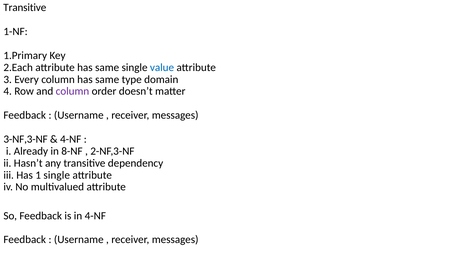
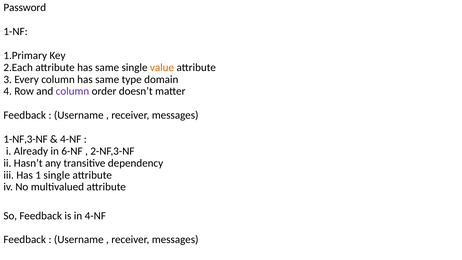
Transitive: Transitive -> Password (25, 8)
value colour: blue -> orange (162, 67)
3-NF,3-NF: 3-NF,3-NF -> 1-NF,3-NF (26, 139)
8-NF: 8-NF -> 6-NF (72, 151)
